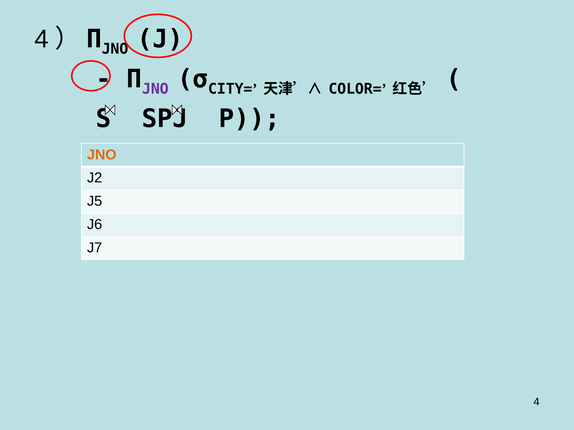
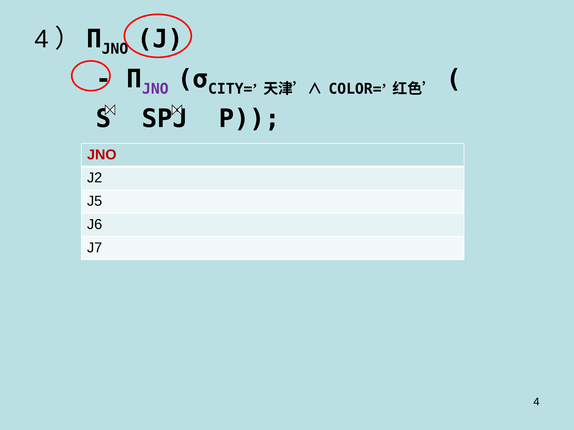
JNO colour: orange -> red (102, 155)
